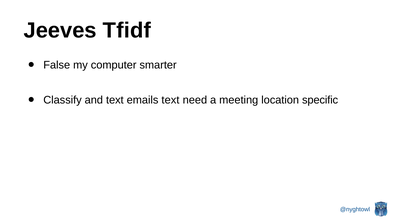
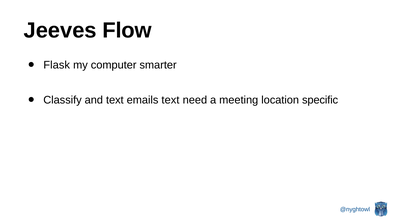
Tfidf: Tfidf -> Flow (127, 30)
False: False -> Flask (57, 65)
